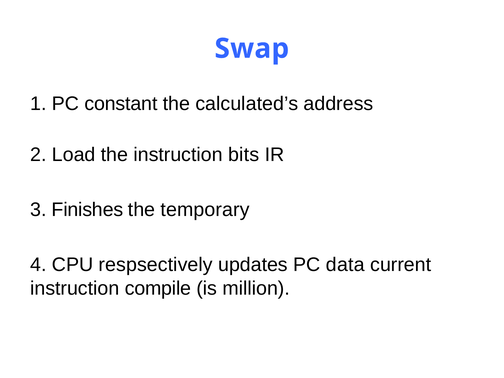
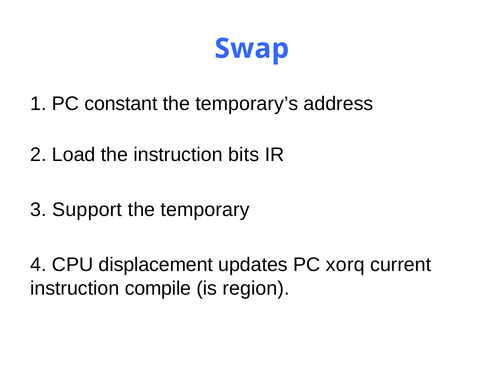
calculated’s: calculated’s -> temporary’s (247, 104)
Finishes: Finishes -> Support (87, 210)
respsectively: respsectively -> displacement (156, 265)
data: data -> xorq (345, 265)
million: million -> region (256, 288)
